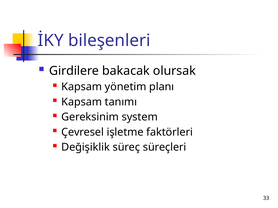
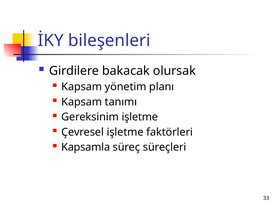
Gereksinim system: system -> işletme (140, 117)
Değişiklik: Değişiklik -> Kapsamla (86, 148)
